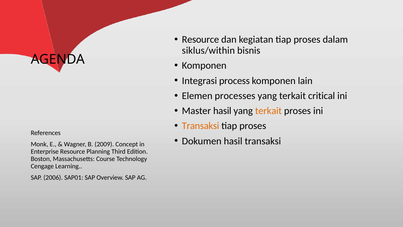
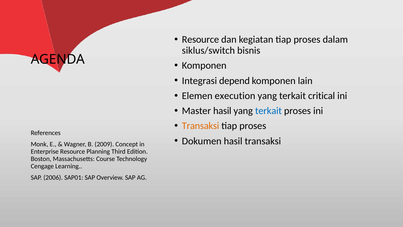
siklus/within: siklus/within -> siklus/switch (208, 50)
process: process -> depend (234, 81)
processes: processes -> execution (235, 96)
terkait colour: orange -> blue (268, 111)
